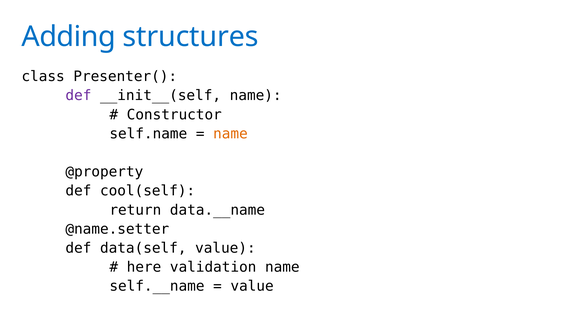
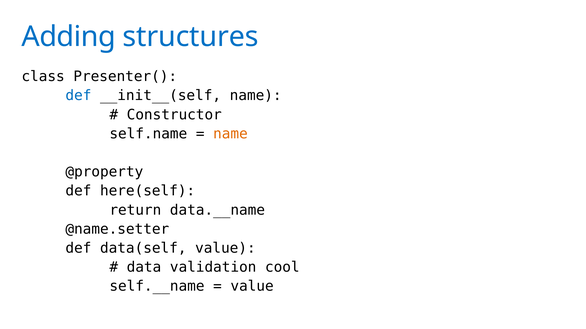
def colour: purple -> blue (78, 96)
cool(self: cool(self -> here(self (148, 191)
here: here -> data (144, 268)
validation name: name -> cool (282, 268)
